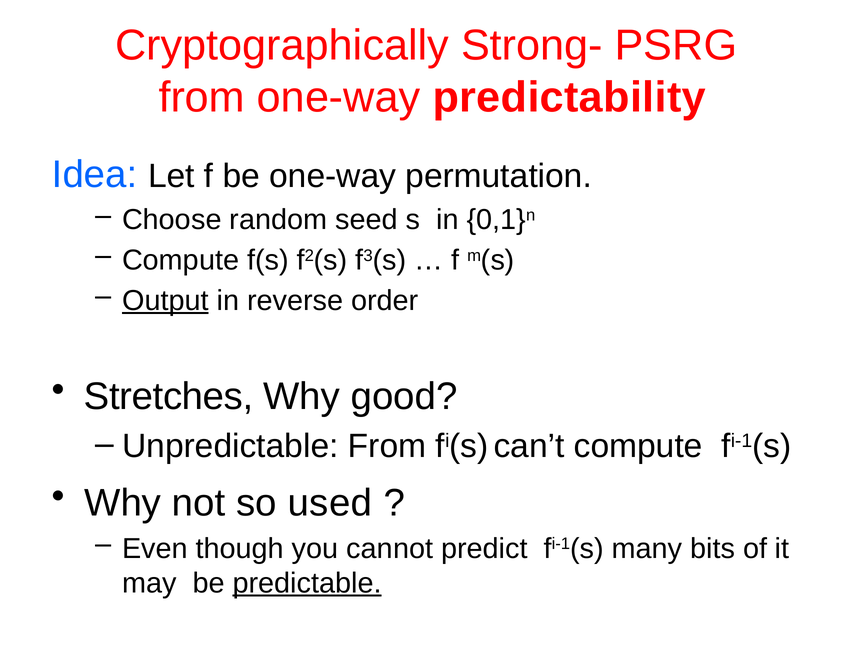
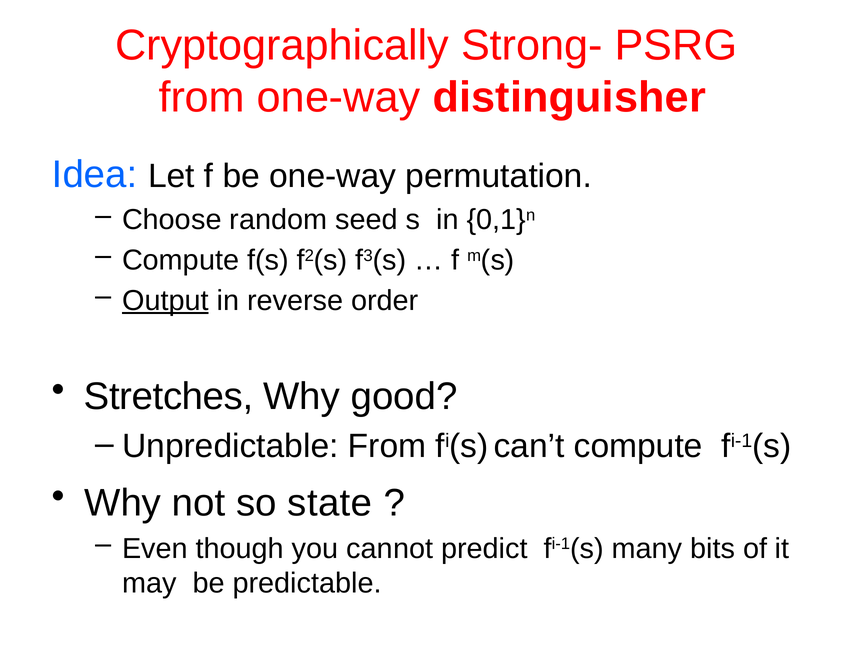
predictability: predictability -> distinguisher (569, 97)
used: used -> state (330, 503)
predictable underline: present -> none (307, 583)
